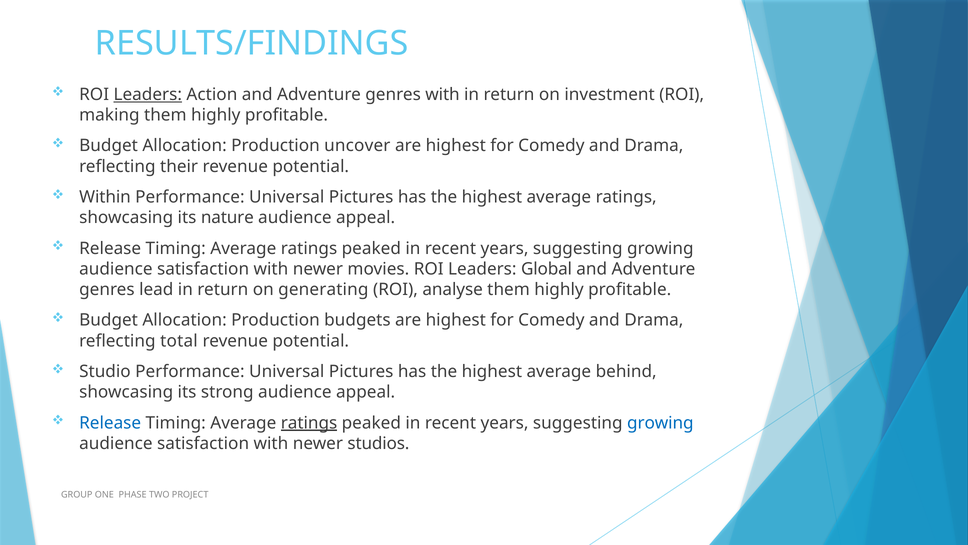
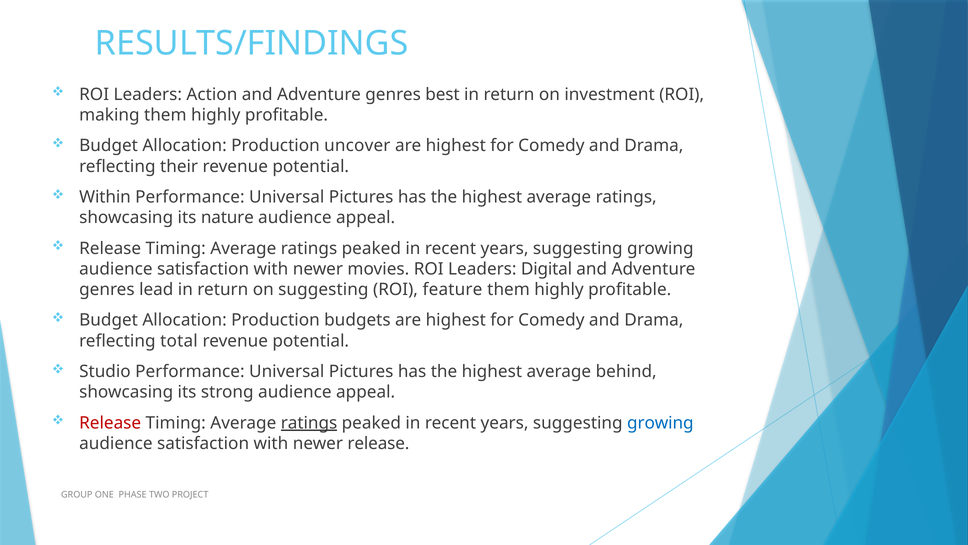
Leaders underline: present -> none (148, 94)
genres with: with -> best (443, 94)
Global: Global -> Digital (547, 269)
on generating: generating -> suggesting (323, 289)
analyse: analyse -> feature (452, 289)
Release colour: blue -> red (110, 422)
newer studios: studios -> release (378, 443)
